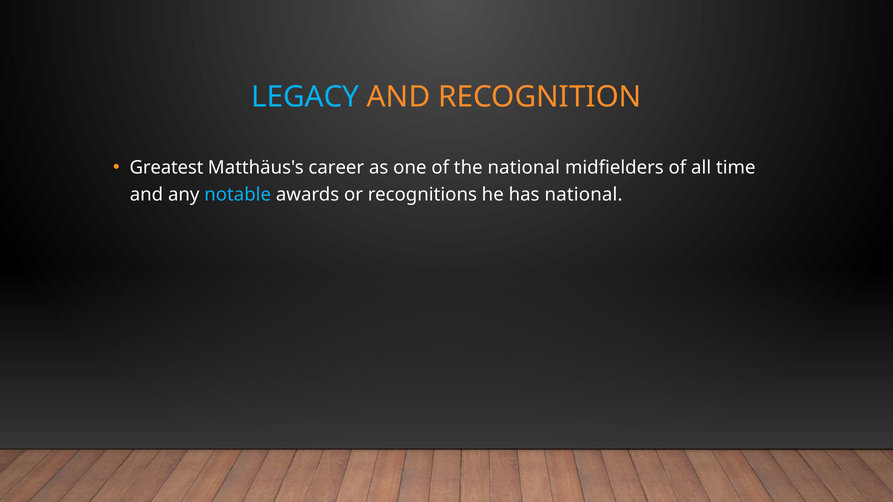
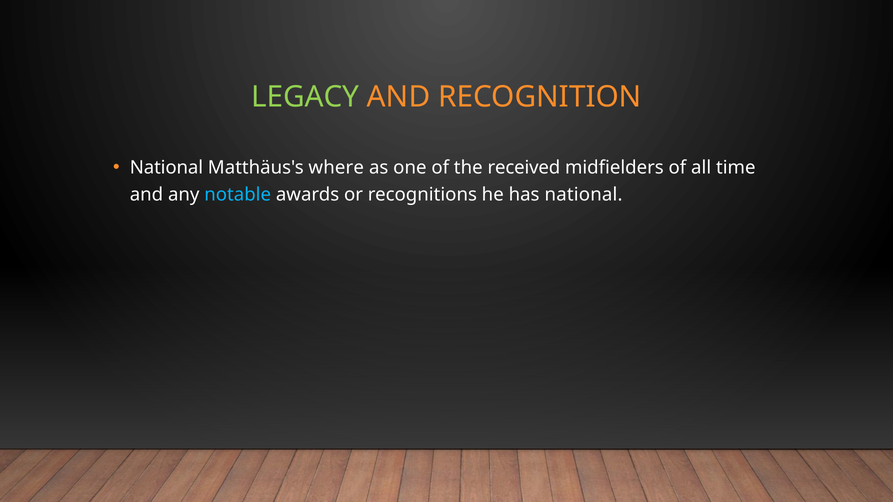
LEGACY colour: light blue -> light green (305, 97)
Greatest: Greatest -> National (166, 168)
career: career -> where (336, 168)
the national: national -> received (524, 168)
